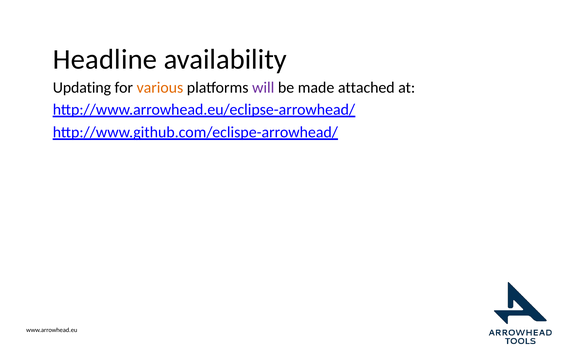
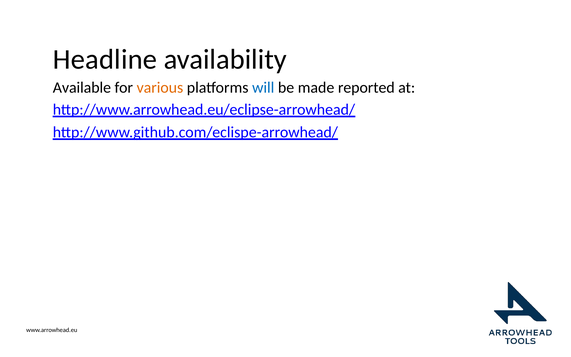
Updating: Updating -> Available (82, 87)
will colour: purple -> blue (263, 87)
attached: attached -> reported (366, 87)
